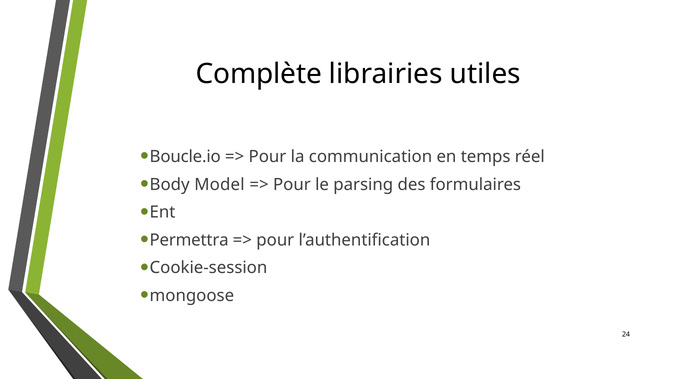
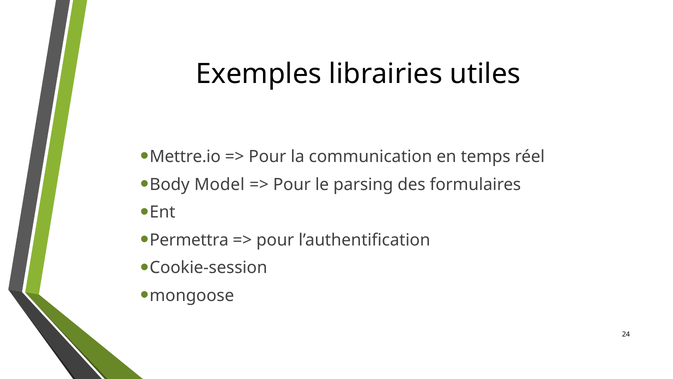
Complète: Complète -> Exemples (259, 74)
Boucle.io: Boucle.io -> Mettre.io (185, 156)
